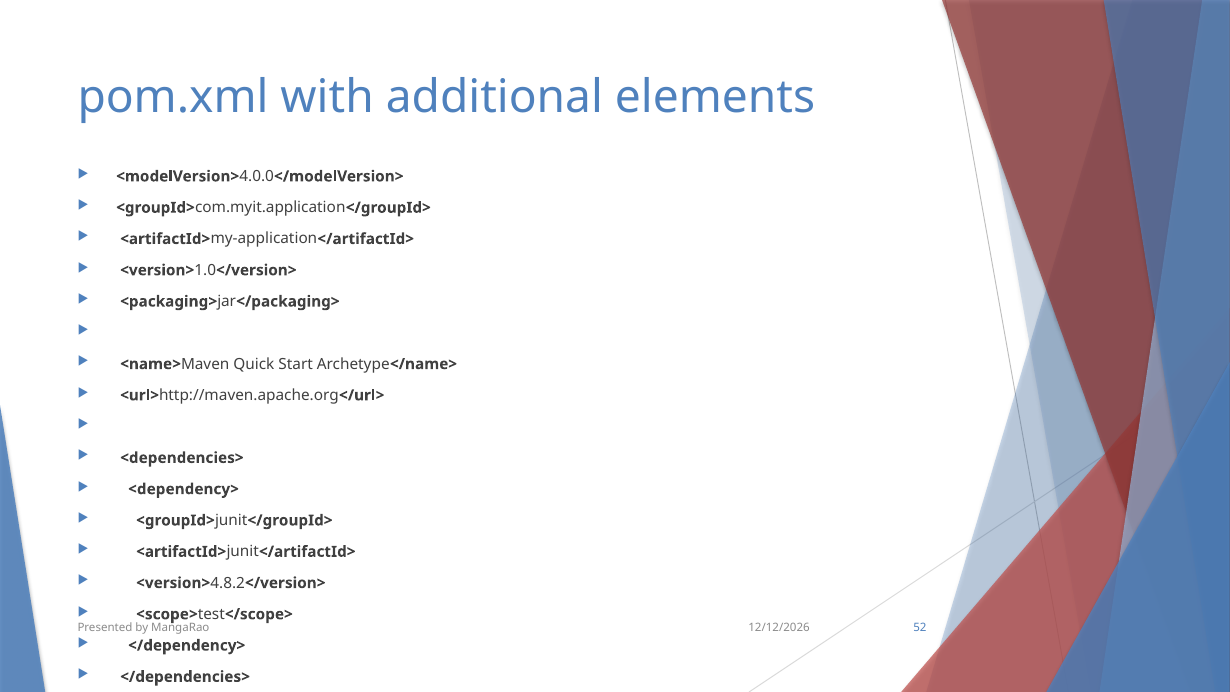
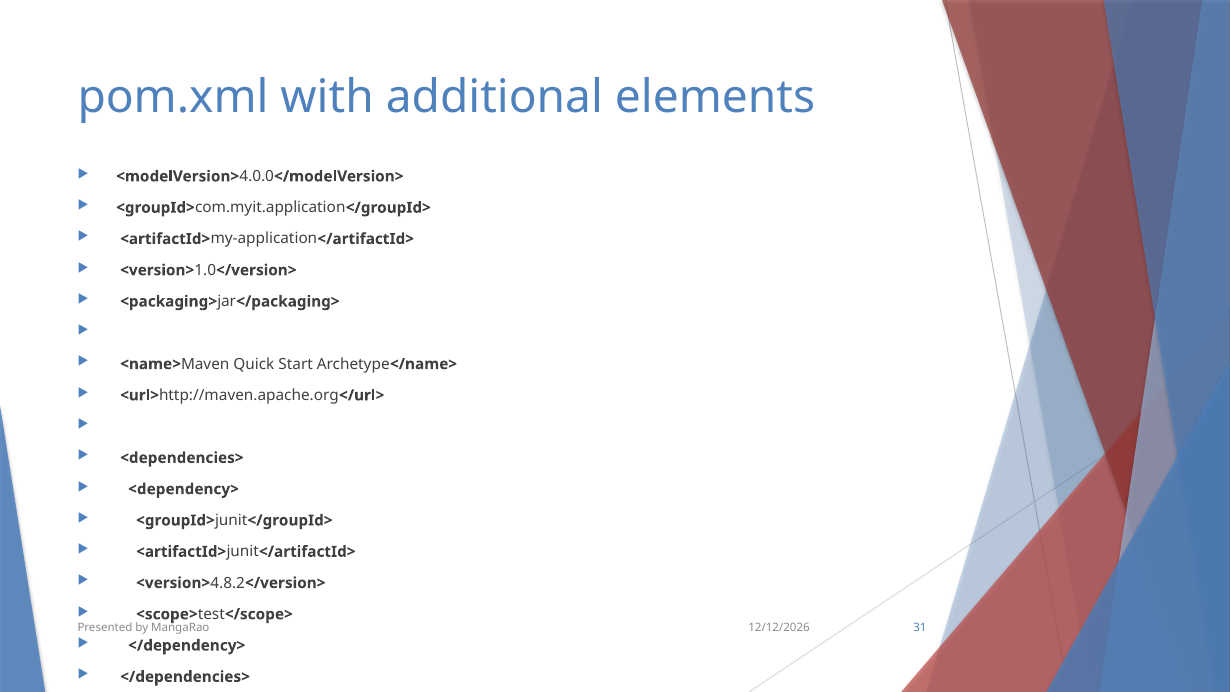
52: 52 -> 31 (920, 628)
